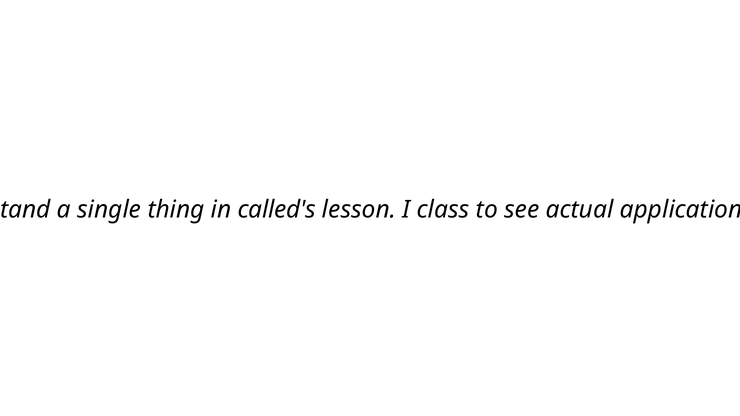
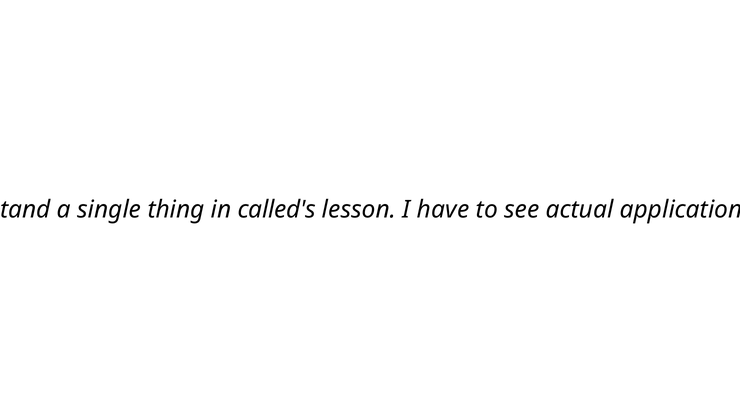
class: class -> have (443, 209)
